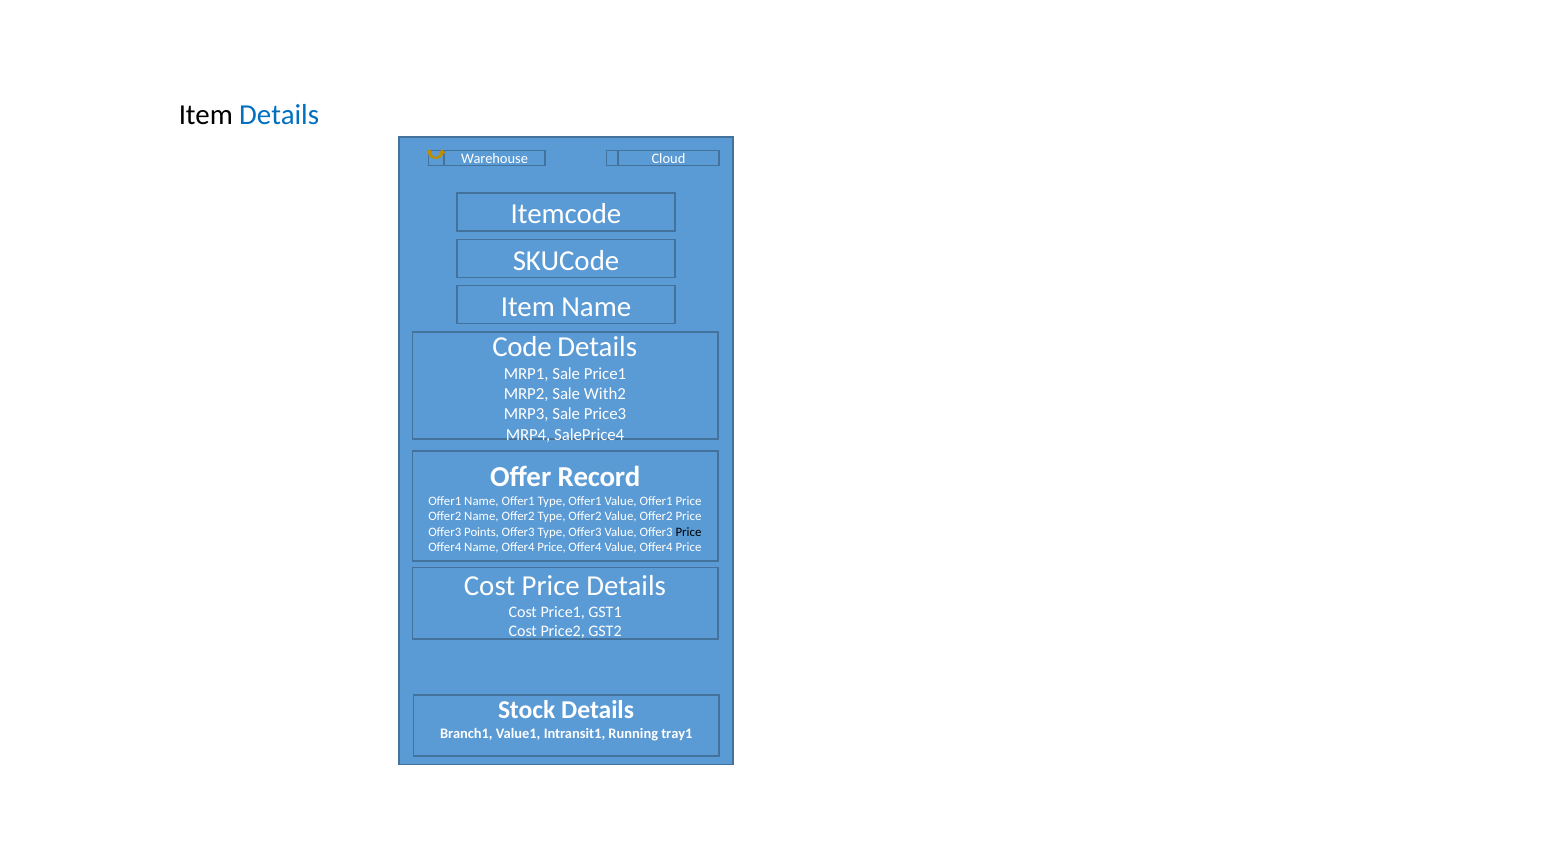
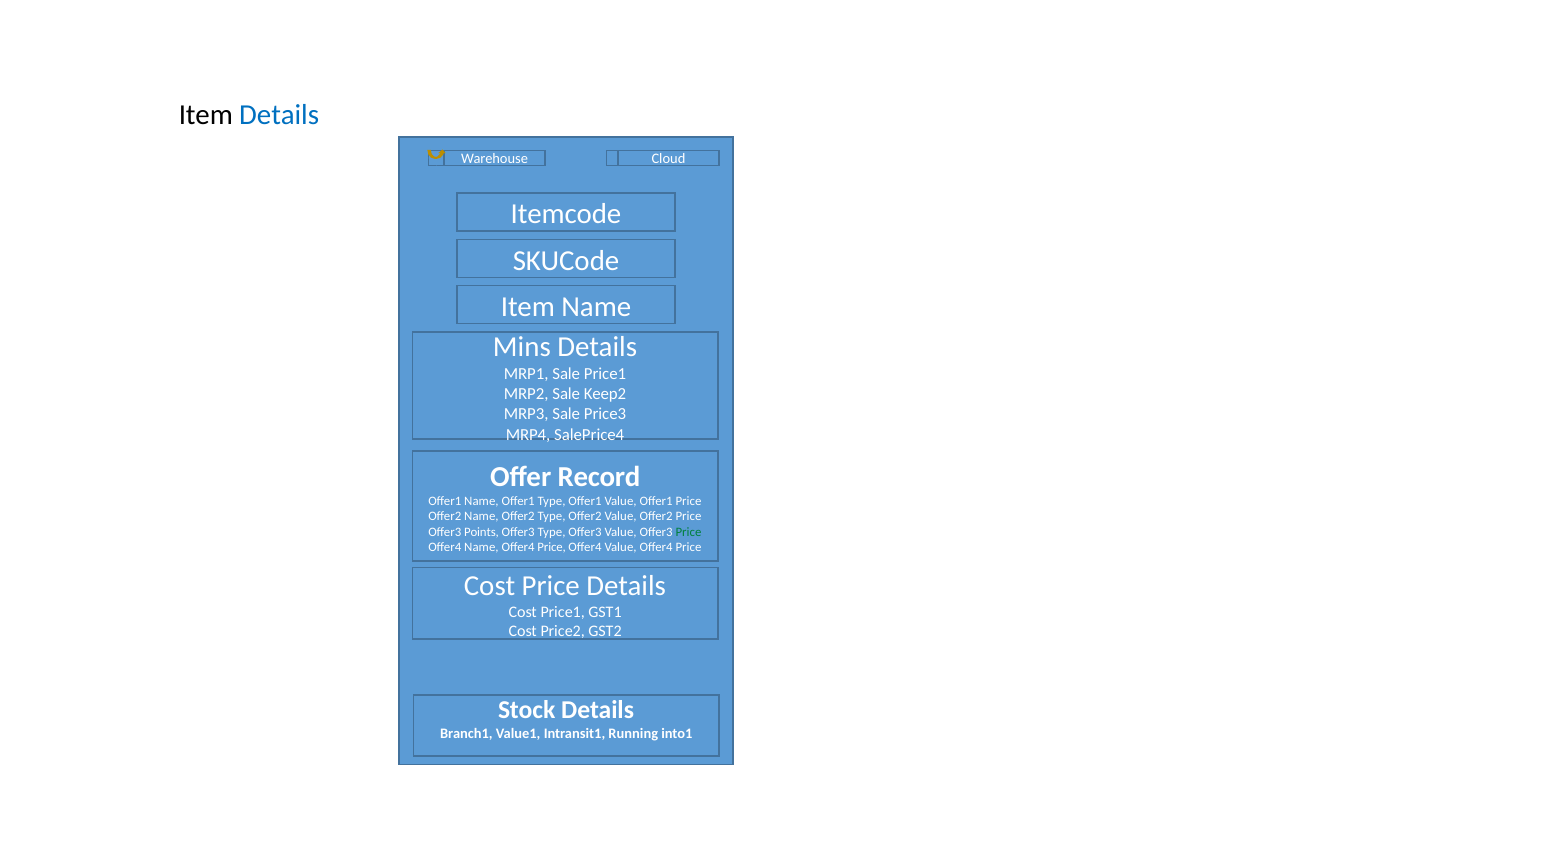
Code: Code -> Mins (522, 347)
With2: With2 -> Keep2 (605, 394)
Price colour: black -> green (688, 532)
tray1: tray1 -> into1 (677, 733)
